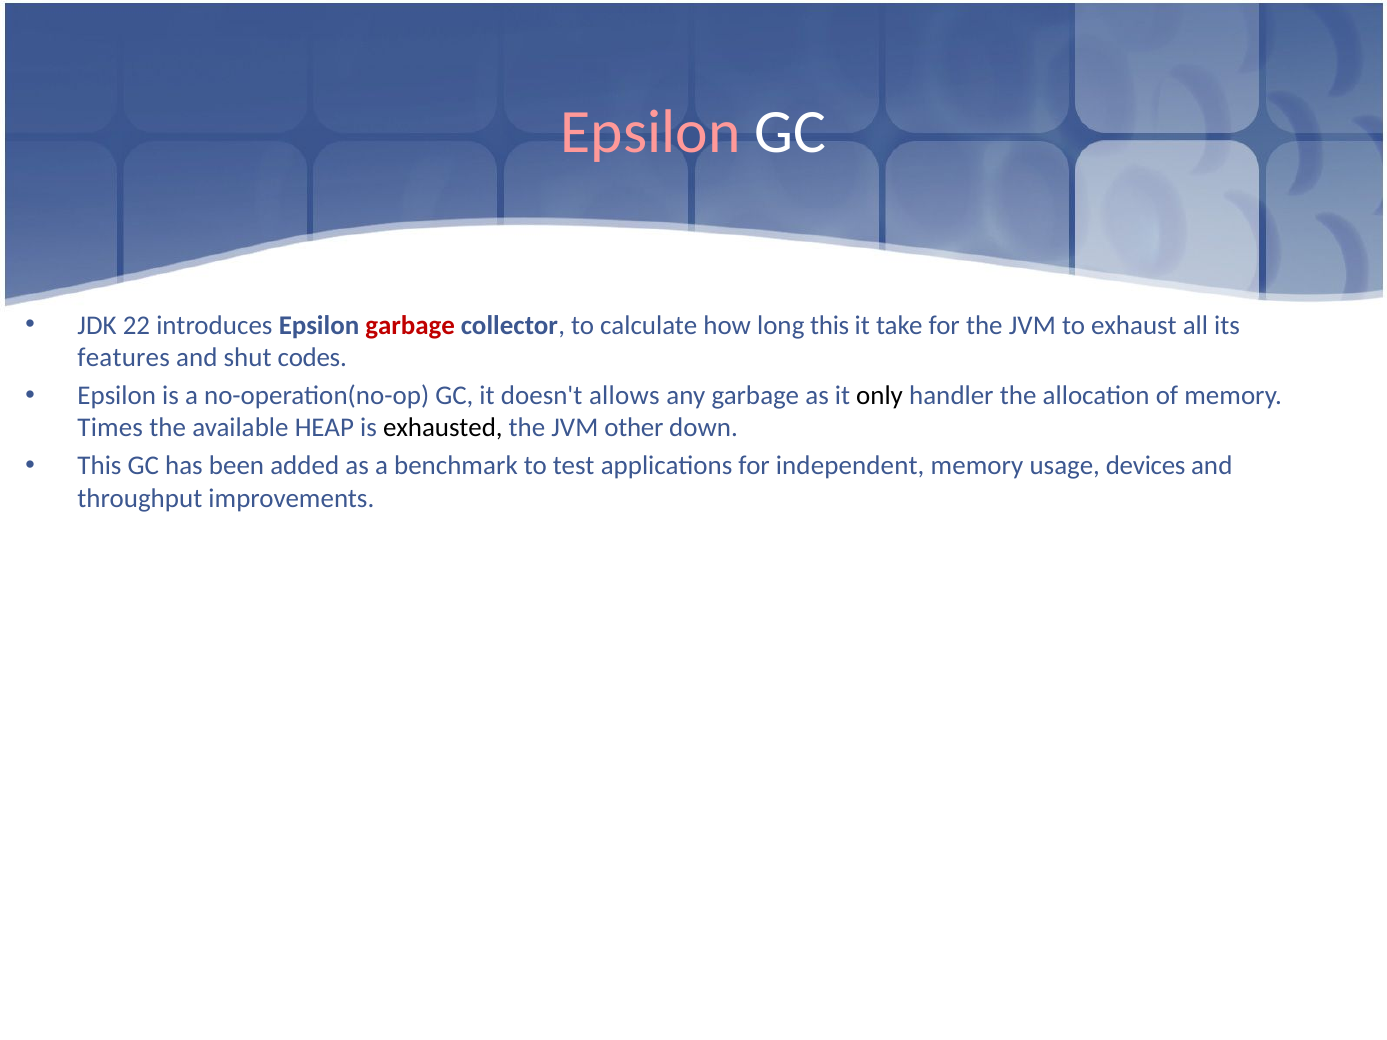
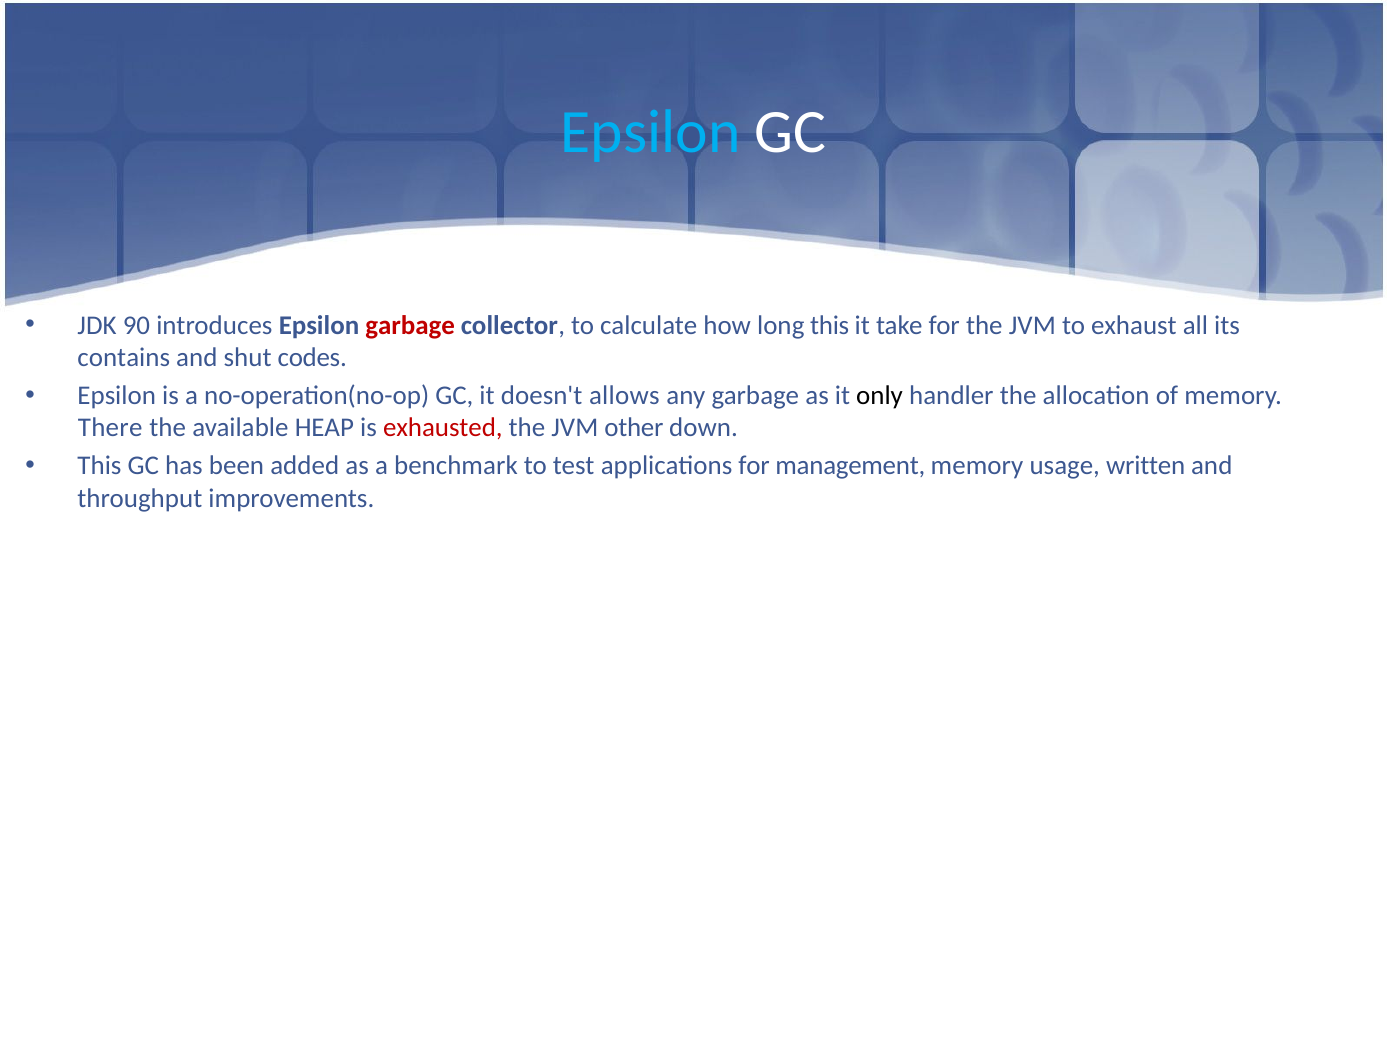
Epsilon colour: pink -> light blue (651, 133)
22: 22 -> 90 (136, 326)
features: features -> contains (124, 358)
Times: Times -> There (110, 428)
exhausted colour: black -> red (443, 428)
independent: independent -> management (850, 466)
devices: devices -> written (1146, 466)
